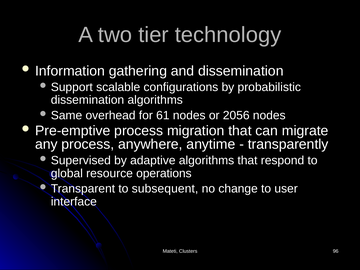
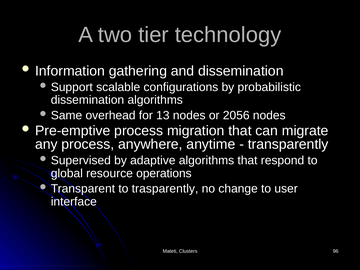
61: 61 -> 13 (163, 115)
subsequent: subsequent -> trasparently (165, 189)
